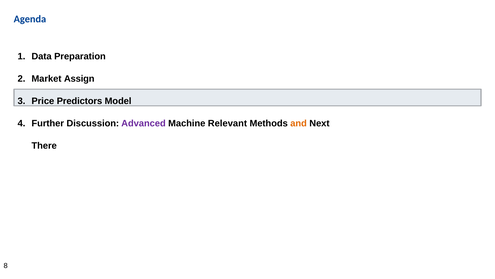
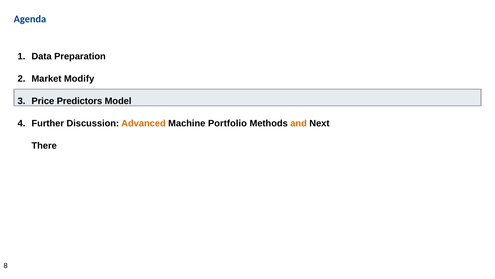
Assign: Assign -> Modify (79, 79)
Advanced colour: purple -> orange (143, 123)
Relevant: Relevant -> Portfolio (227, 123)
